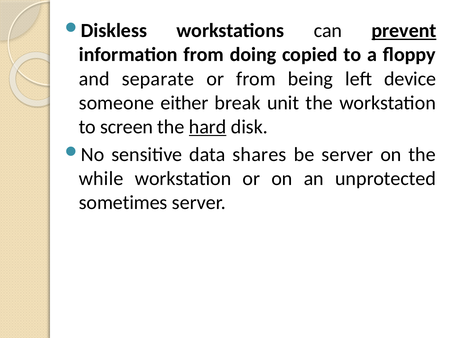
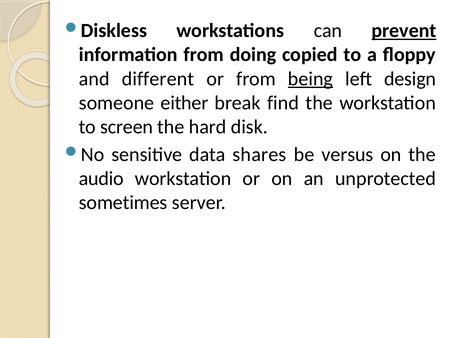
separate: separate -> different (158, 79)
being underline: none -> present (310, 79)
device: device -> design (410, 79)
unit: unit -> find (283, 103)
hard underline: present -> none (208, 127)
be server: server -> versus (347, 155)
while: while -> audio (101, 179)
